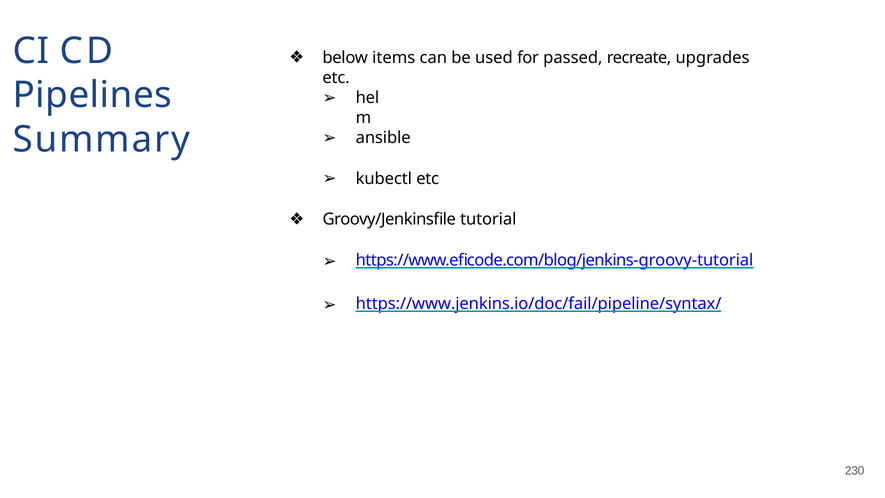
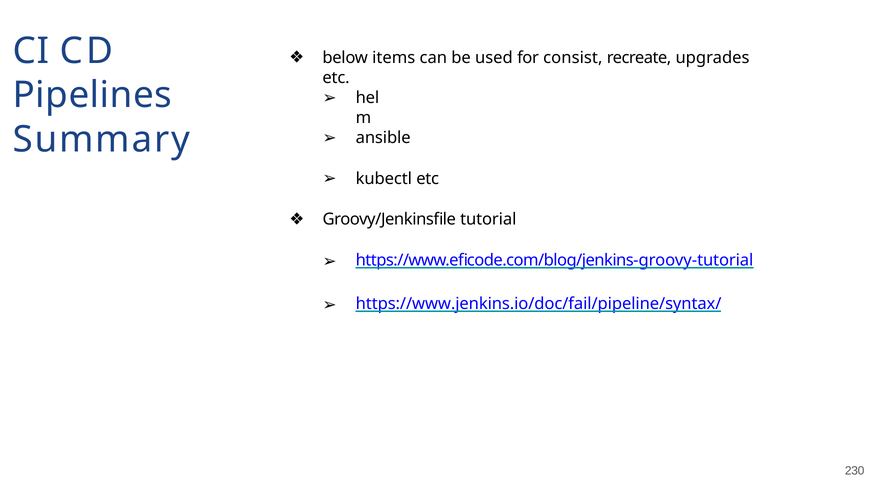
passed: passed -> consist (573, 58)
